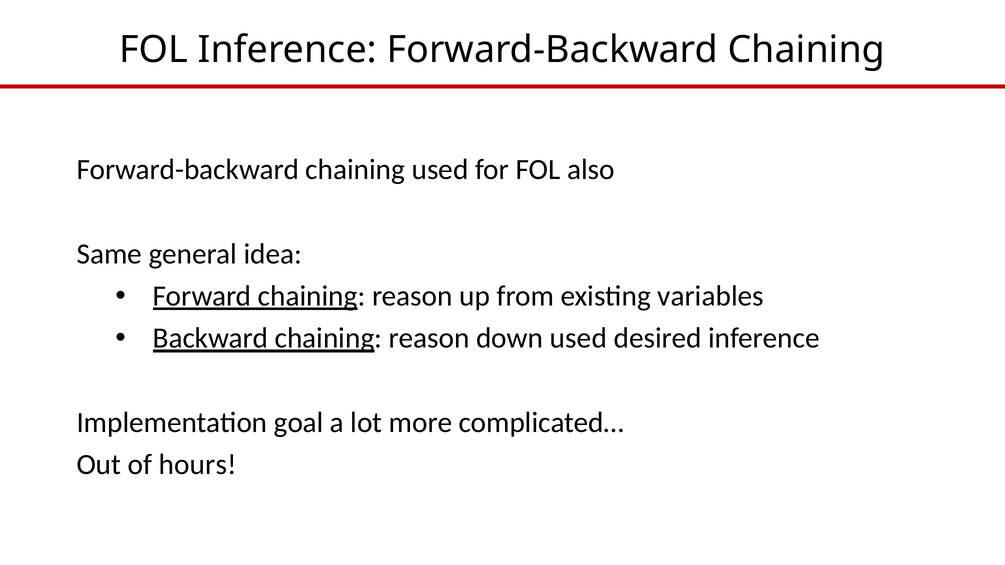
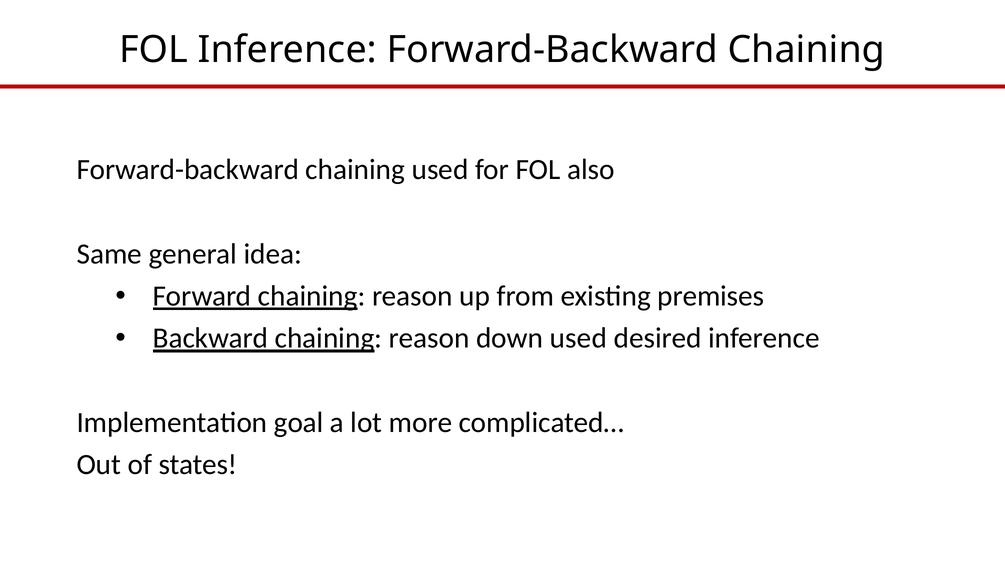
variables: variables -> premises (711, 296)
hours: hours -> states (198, 465)
